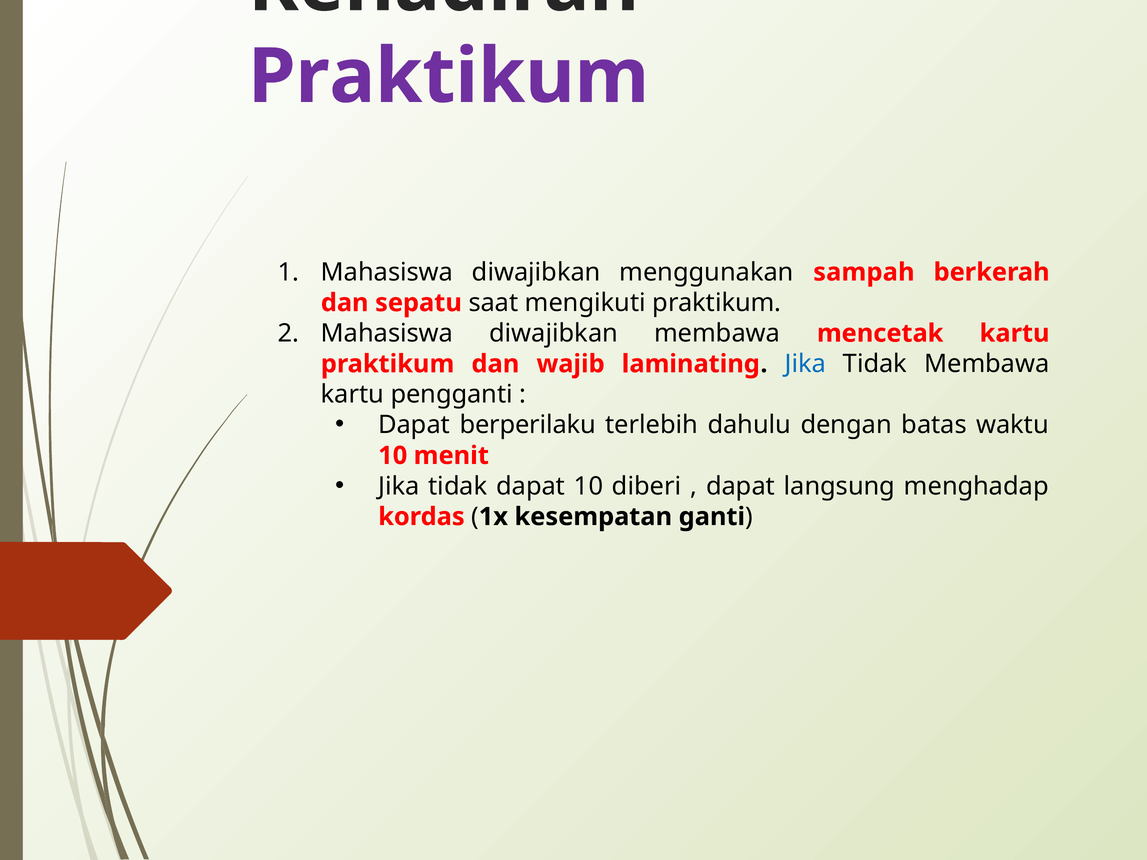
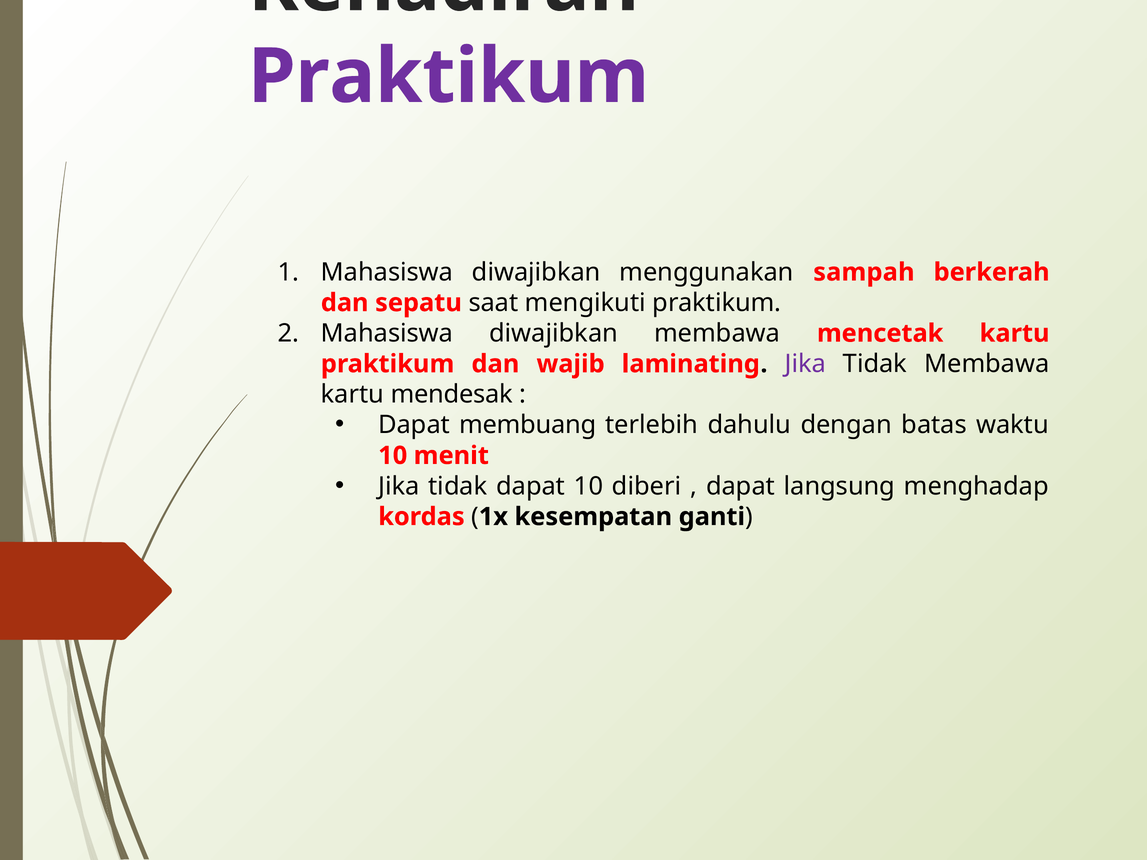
Jika colour: blue -> purple (805, 364)
pengganti: pengganti -> mendesak (452, 395)
berperilaku: berperilaku -> membuang (528, 425)
